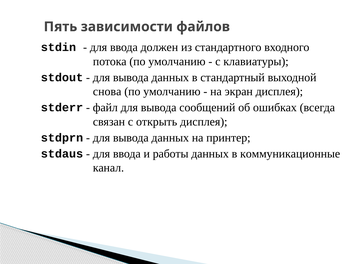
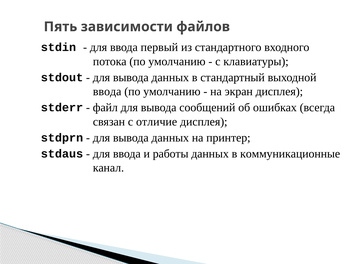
должен: должен -> первый (159, 47)
снова: снова -> ввода (107, 92)
открыть: открыть -> отличие (157, 122)
